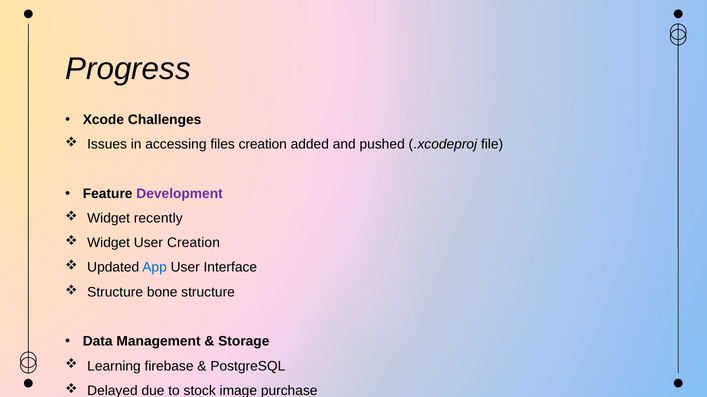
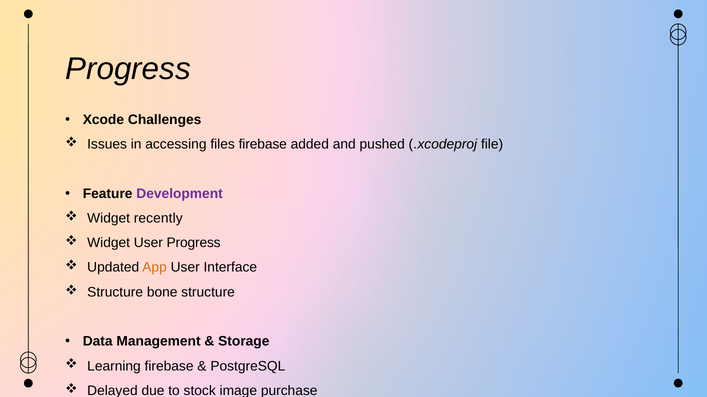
files creation: creation -> firebase (263, 144)
User Creation: Creation -> Progress (194, 243)
App colour: blue -> orange (155, 268)
